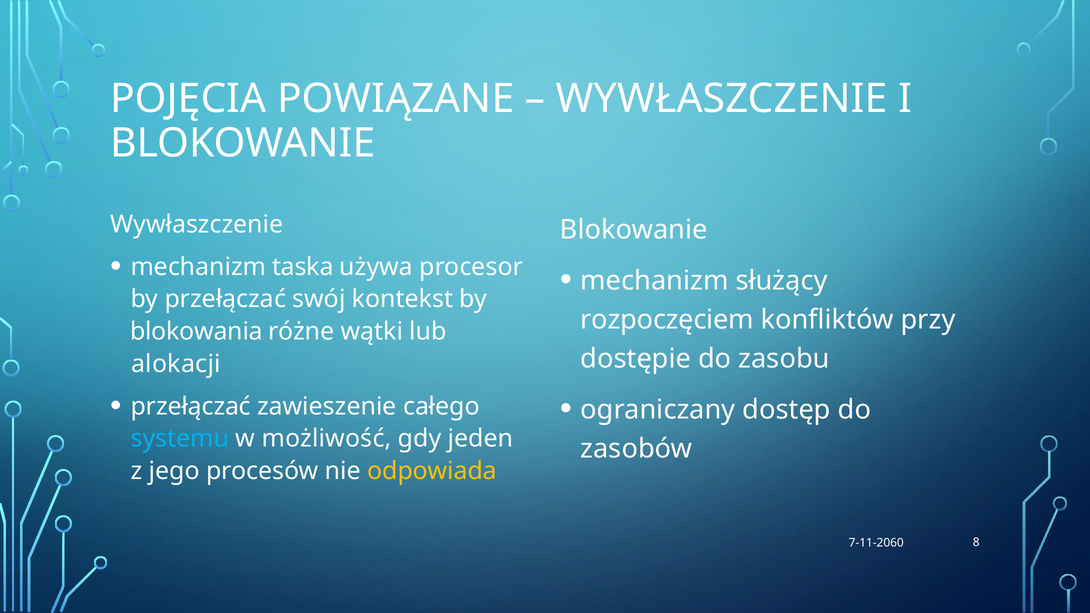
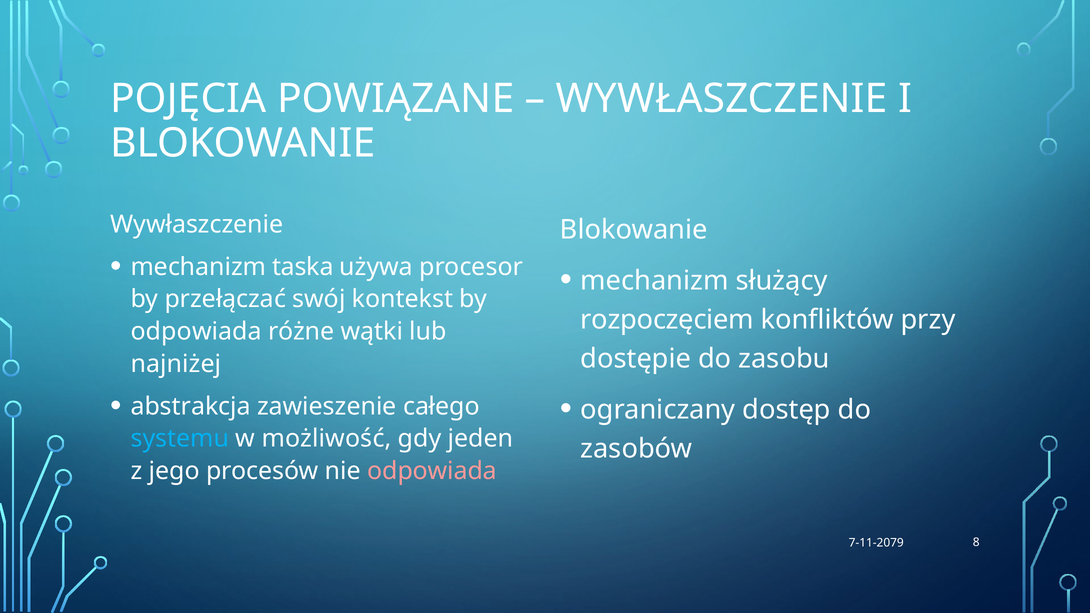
blokowania: blokowania -> odpowiada (196, 332)
alokacji: alokacji -> najniżej (176, 364)
przełączać: przełączać -> abstrakcja (191, 406)
odpowiada colour: yellow -> pink (432, 471)
7-11-2060: 7-11-2060 -> 7-11-2079 (876, 543)
